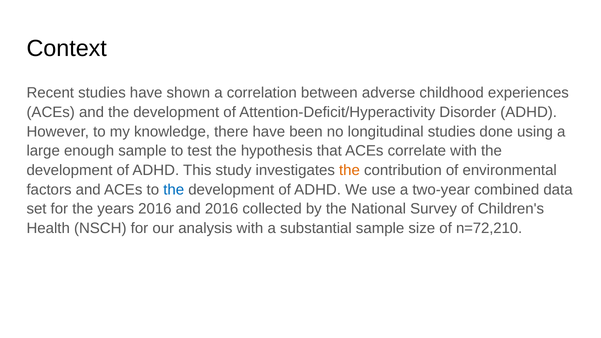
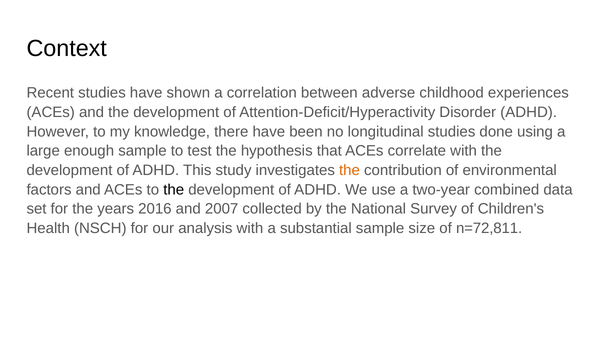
the colour: blue -> black (174, 190)
and 2016: 2016 -> 2007 (222, 209)
n=72,210: n=72,210 -> n=72,811 (489, 228)
